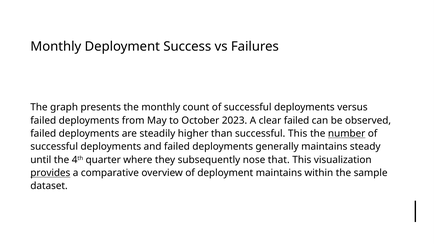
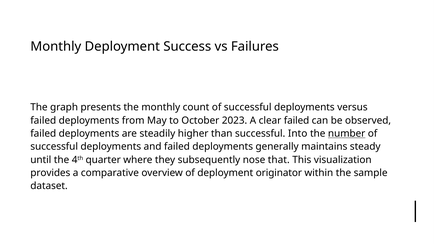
successful This: This -> Into (298, 134)
provides underline: present -> none (50, 173)
deployment maintains: maintains -> originator (279, 173)
